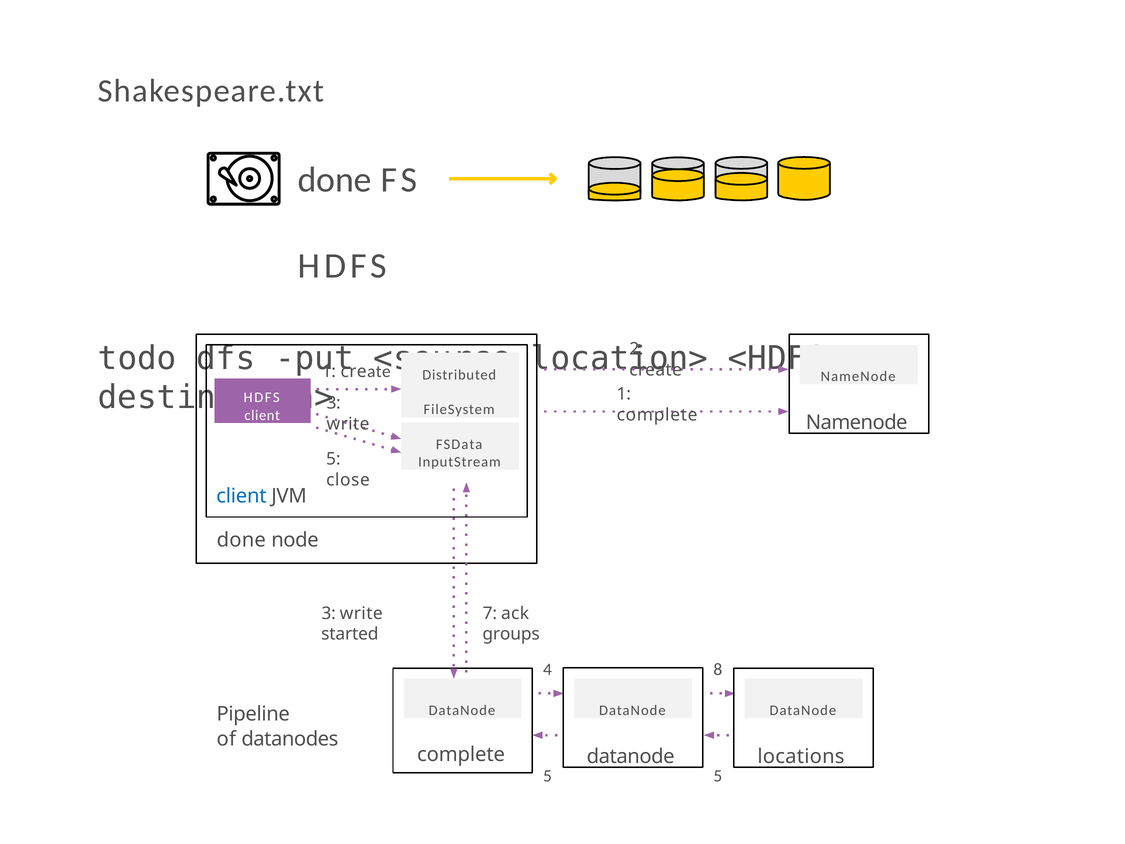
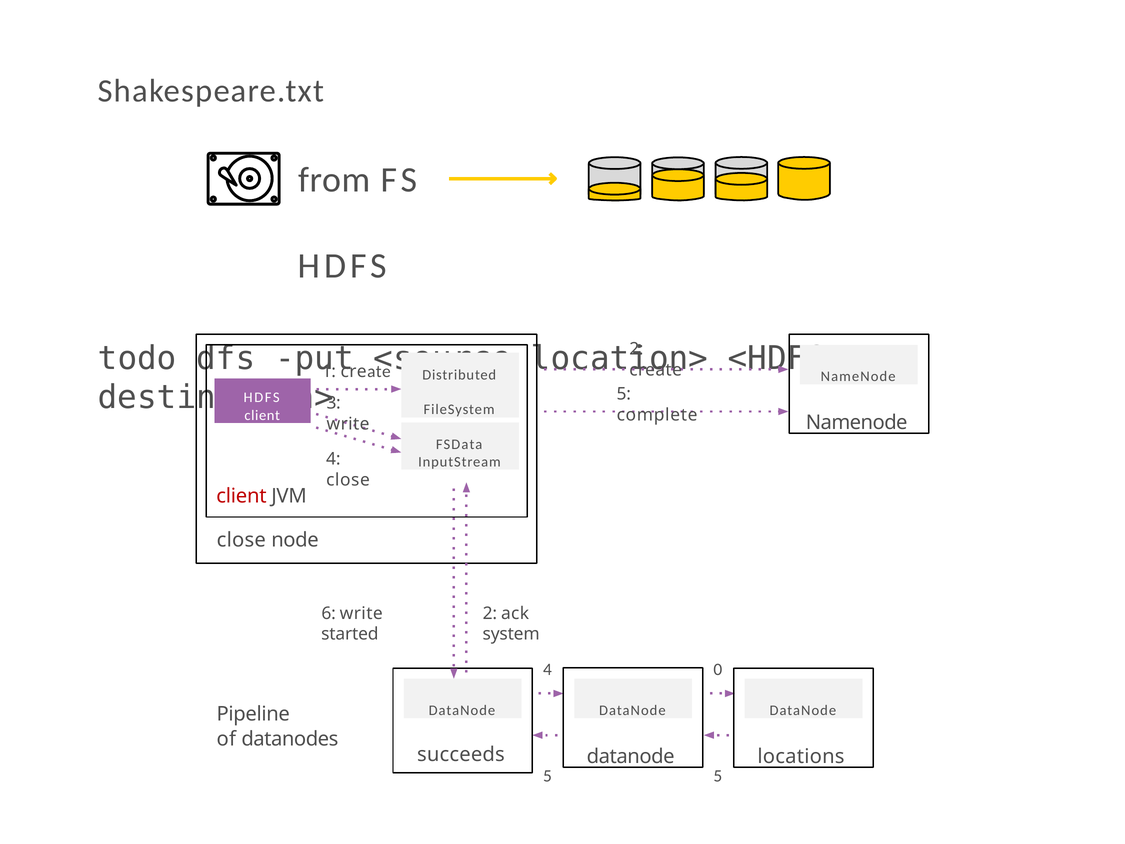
done: done -> from (334, 180)
1: 1 -> 5 (624, 394)
5: 5 -> 4 (333, 459)
client colour: blue -> red (241, 496)
done: done -> close (241, 540)
3: 3 -> 6 (329, 613)
7: 7 -> 2 (490, 613)
groups: groups -> system (511, 634)
8: 8 -> 0 (718, 669)
complete: complete -> succeeds (461, 755)
